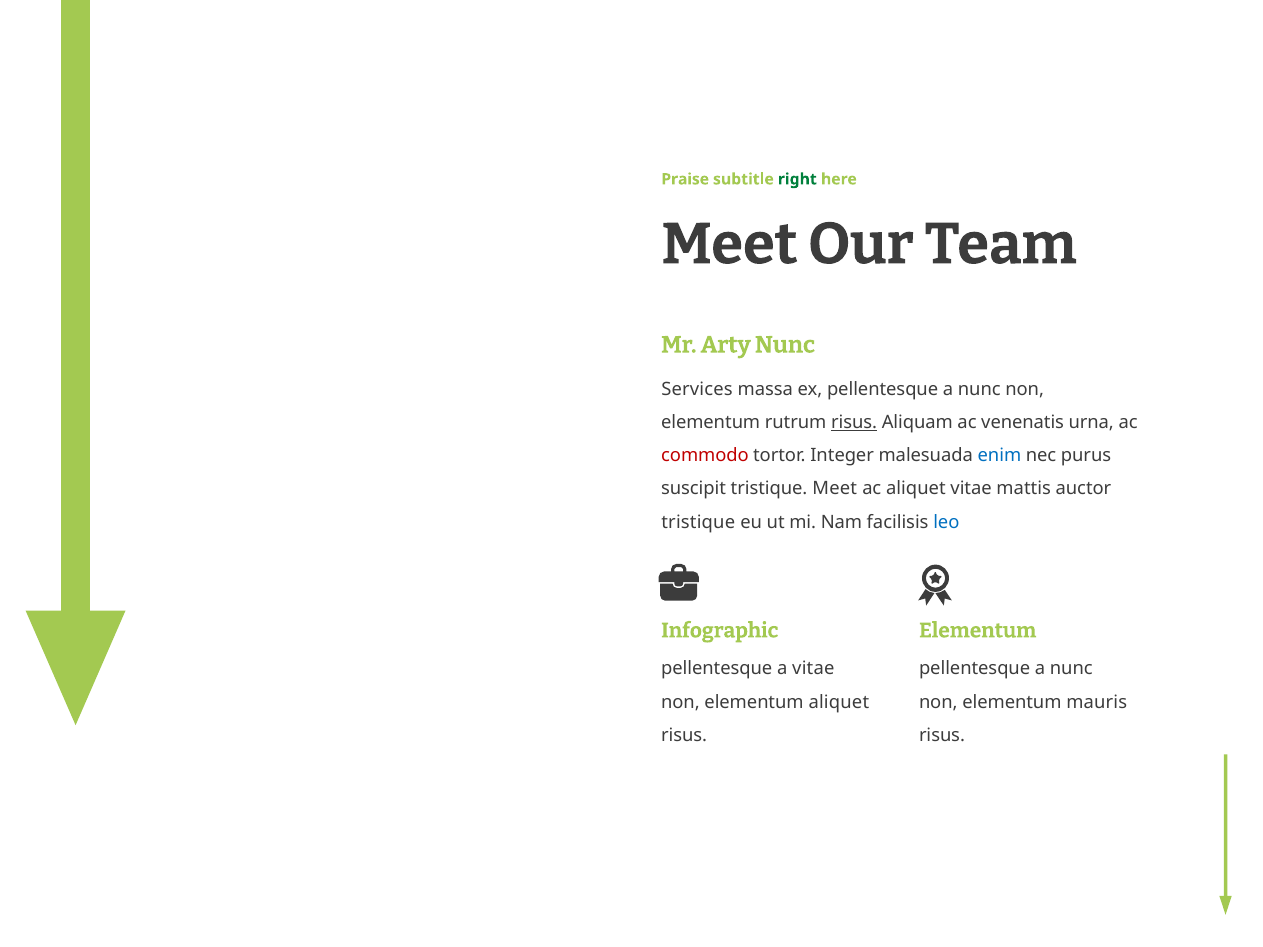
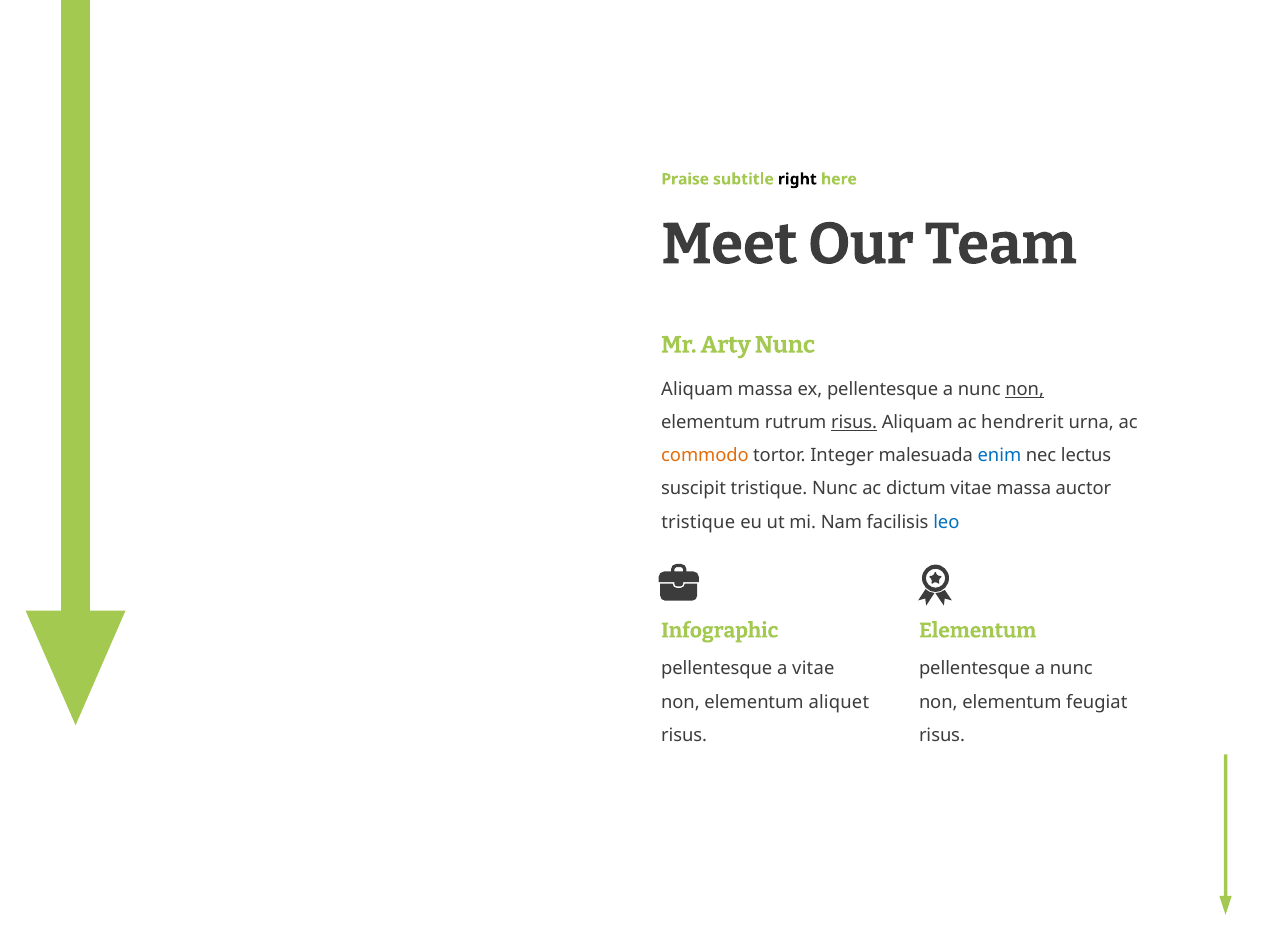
right colour: green -> black (797, 179)
Services: Services -> Aliquam (697, 390)
non underline: none -> present (1025, 390)
venenatis: venenatis -> hendrerit (1023, 423)
commodo colour: red -> orange (705, 456)
purus: purus -> lectus (1086, 456)
tristique Meet: Meet -> Nunc (835, 489)
ac aliquet: aliquet -> dictum (916, 489)
vitae mattis: mattis -> massa (1024, 489)
mauris: mauris -> feugiat (1097, 702)
